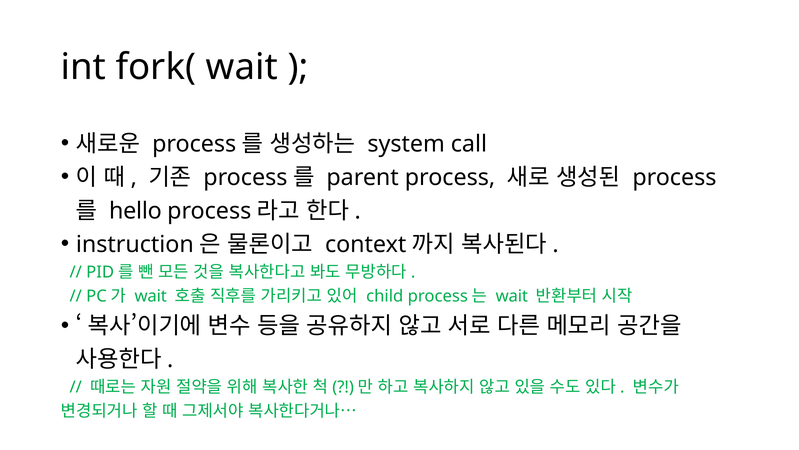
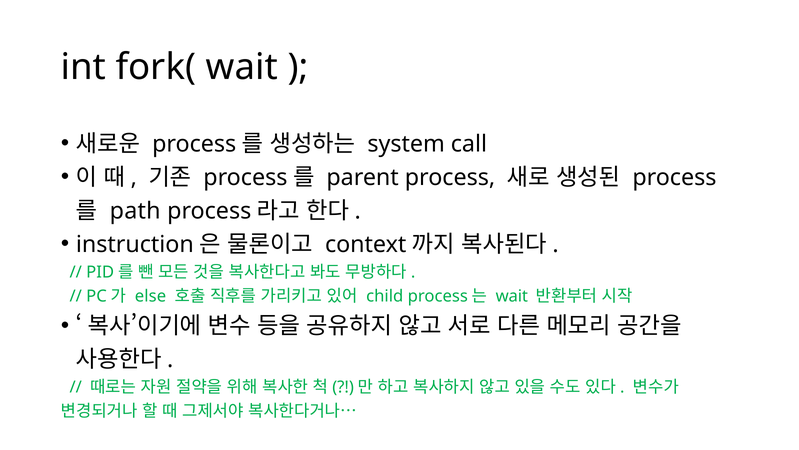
hello: hello -> path (135, 211)
wait: wait -> else (151, 296)
